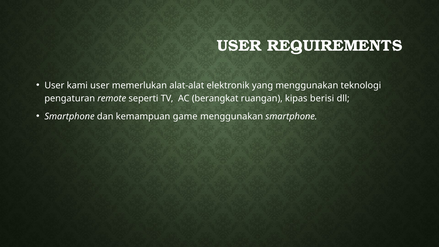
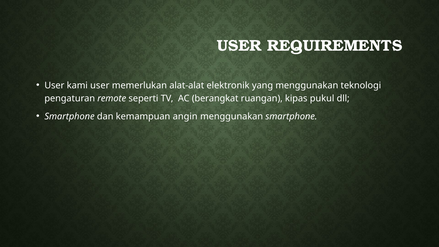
berisi: berisi -> pukul (322, 99)
game: game -> angin (185, 116)
